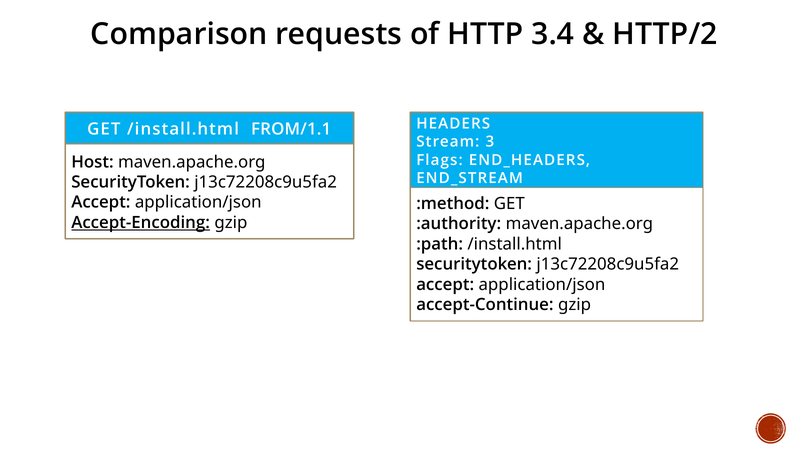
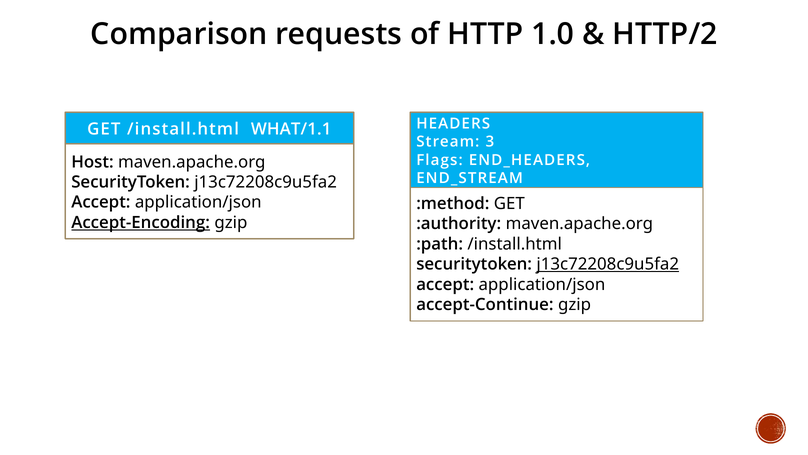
3.4: 3.4 -> 1.0 (553, 34)
FROM/1.1: FROM/1.1 -> WHAT/1.1 (291, 129)
j13c72208c9u5fa2 underline: none -> present (608, 264)
